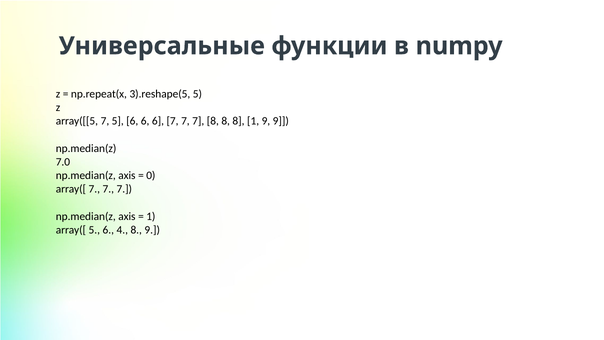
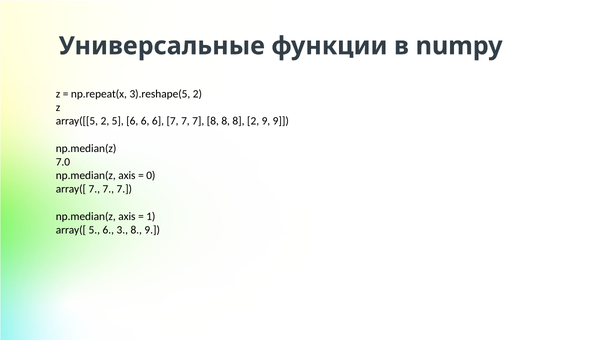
3).reshape(5 5: 5 -> 2 (197, 94)
array([[5 7: 7 -> 2 (105, 121)
8 1: 1 -> 2 (253, 121)
4: 4 -> 3 (122, 230)
